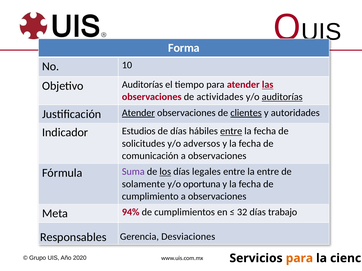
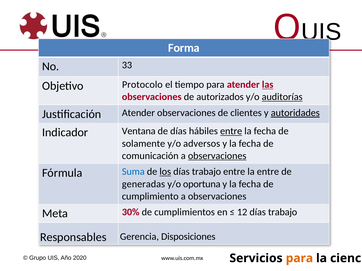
10: 10 -> 33 (127, 65)
Objetivo Auditorías: Auditorías -> Protocolo (142, 85)
actividades: actividades -> autorizados (220, 97)
Atender underline: present -> none (138, 113)
clientes underline: present -> none (246, 113)
autoridades underline: none -> present (295, 113)
Estudios: Estudios -> Ventana (139, 131)
solicitudes: solicitudes -> solamente (144, 144)
observaciones underline: none -> present (217, 156)
Suma colour: purple -> blue (133, 172)
legales: legales -> trabajo (206, 172)
solamente: solamente -> generadas (143, 184)
94%: 94% -> 30% (131, 213)
32: 32 -> 12 (242, 213)
Desviaciones: Desviaciones -> Disposiciones (188, 237)
